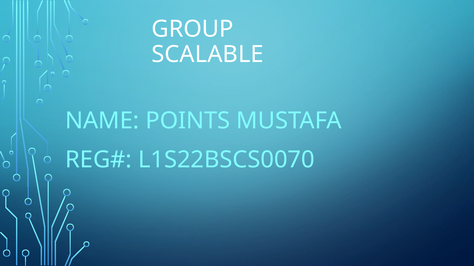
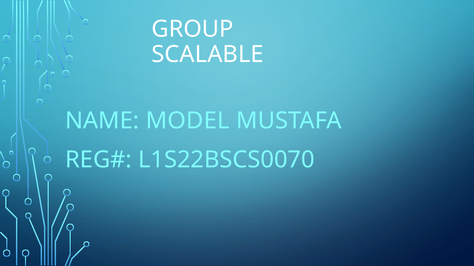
POINTS: POINTS -> MODEL (188, 121)
